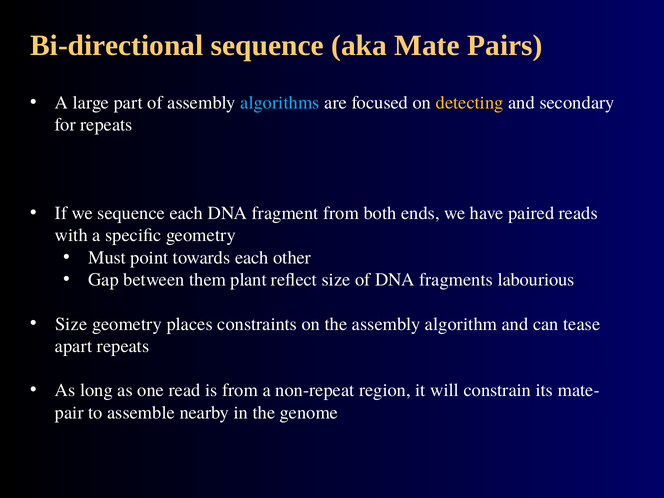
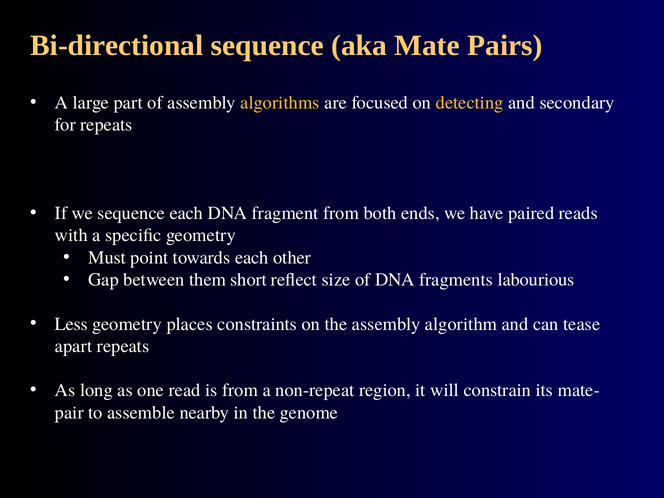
algorithms colour: light blue -> yellow (280, 103)
plant: plant -> short (249, 280)
Size: Size -> Less (71, 324)
